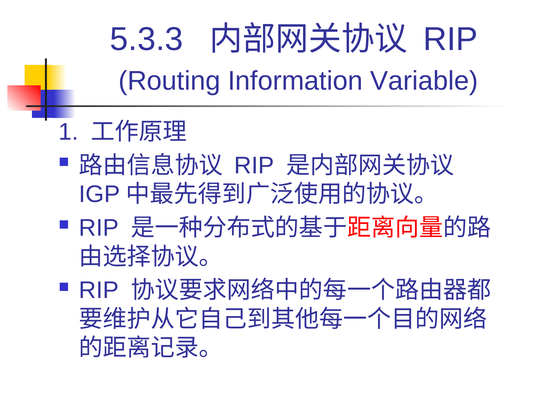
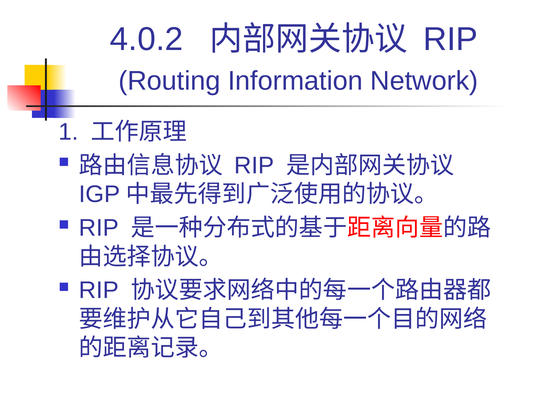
5.3.3: 5.3.3 -> 4.0.2 (147, 39)
Variable: Variable -> Network (424, 81)
